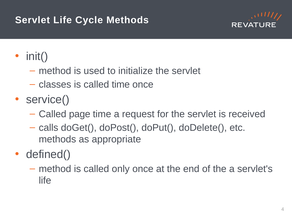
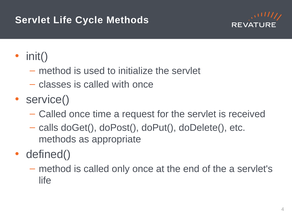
called time: time -> with (121, 84)
Called page: page -> once (80, 114)
